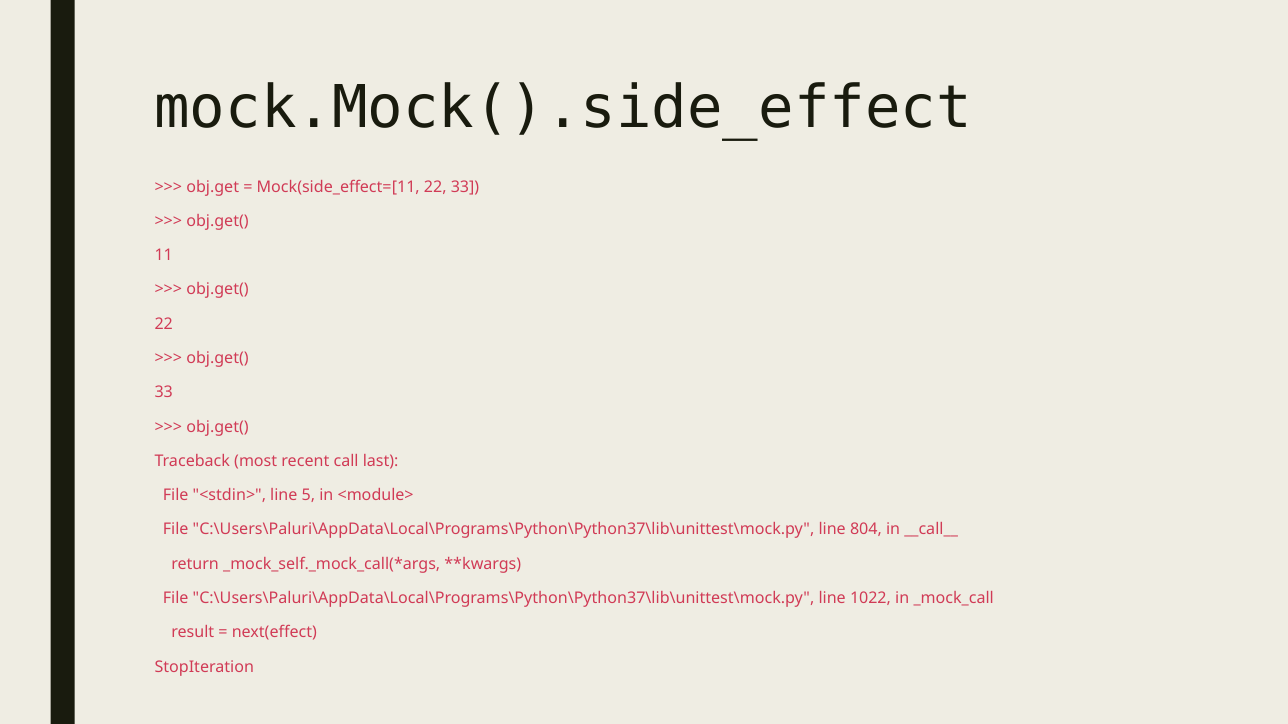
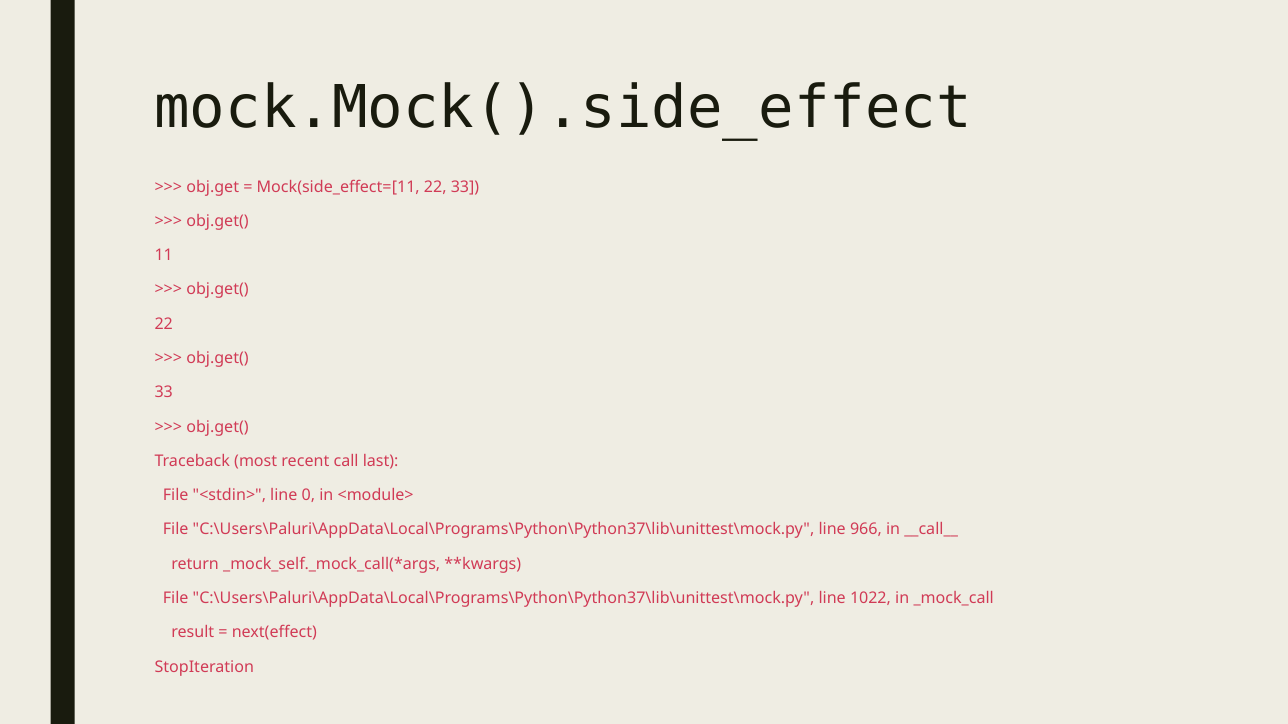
5: 5 -> 0 (308, 496)
804: 804 -> 966 (866, 530)
